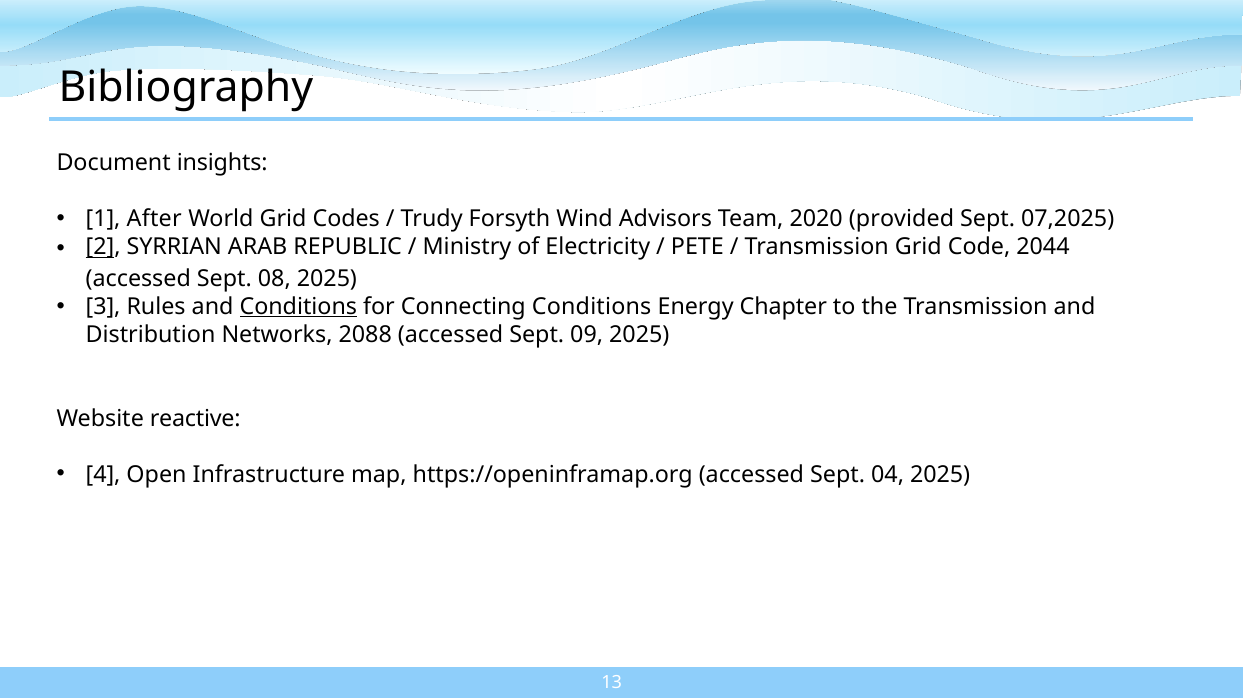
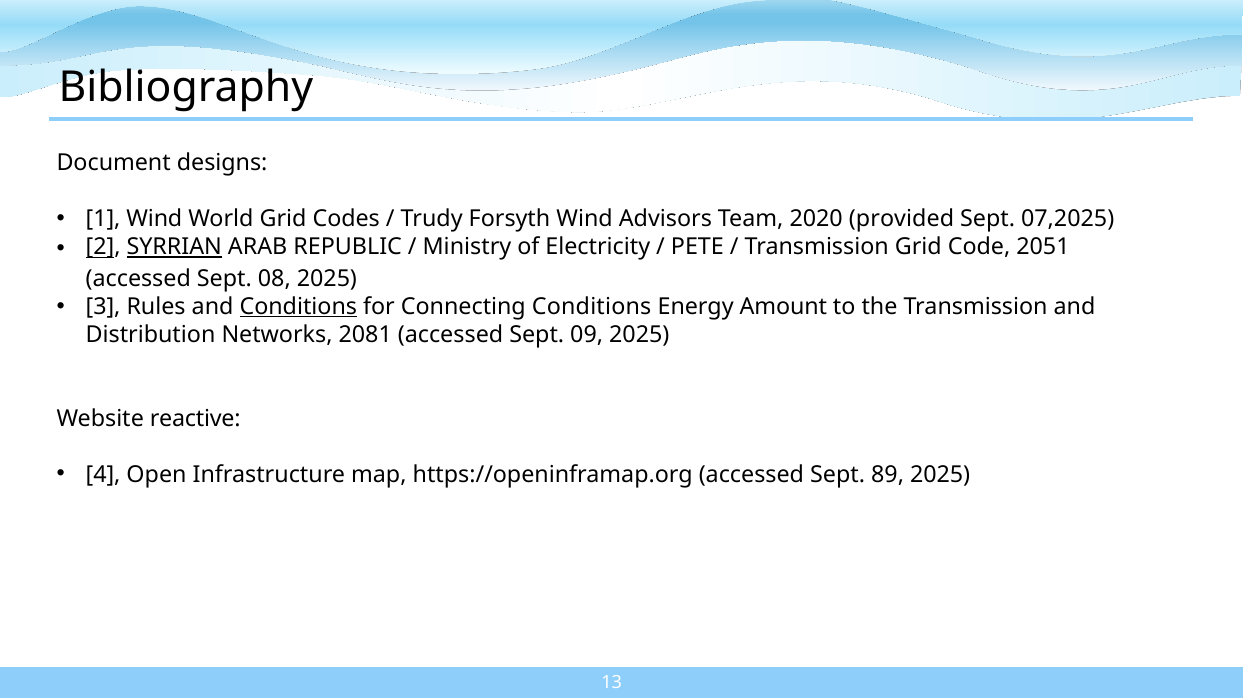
insights: insights -> designs (222, 163)
1 After: After -> Wind (154, 219)
SYRRIAN underline: none -> present (174, 247)
2044: 2044 -> 2051 (1043, 247)
Chapter: Chapter -> Amount (783, 307)
2088: 2088 -> 2081 (365, 335)
04: 04 -> 89 (888, 475)
